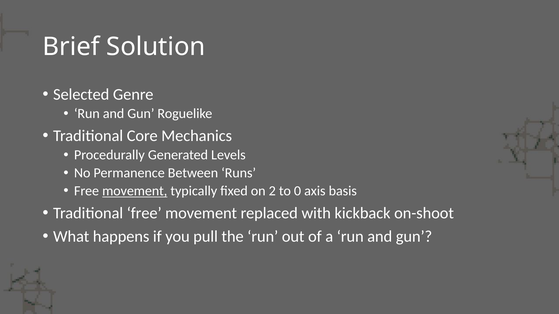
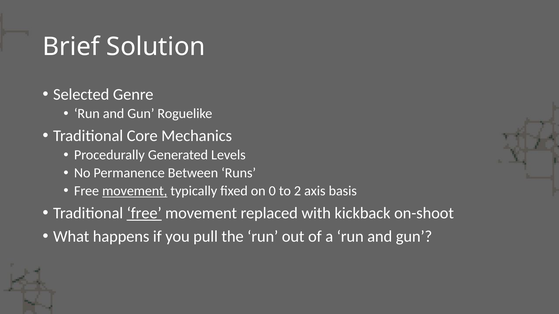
2: 2 -> 0 (272, 191)
0: 0 -> 2 (298, 191)
free underline: none -> present (144, 213)
